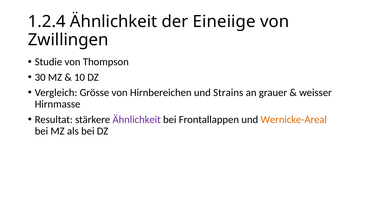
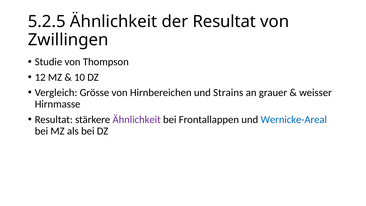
1.2.4: 1.2.4 -> 5.2.5 (47, 22)
der Eineiige: Eineiige -> Resultat (224, 22)
30: 30 -> 12 (40, 77)
Wernicke-Areal colour: orange -> blue (294, 119)
